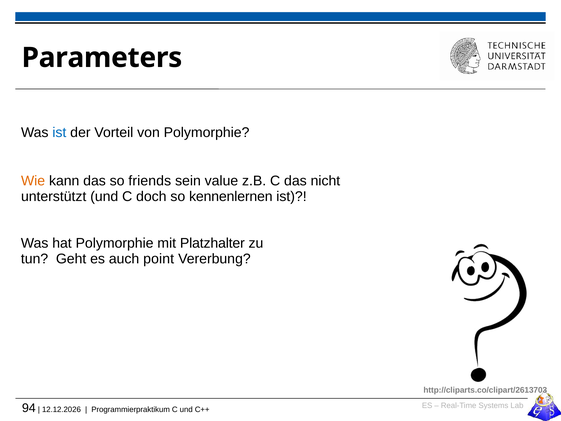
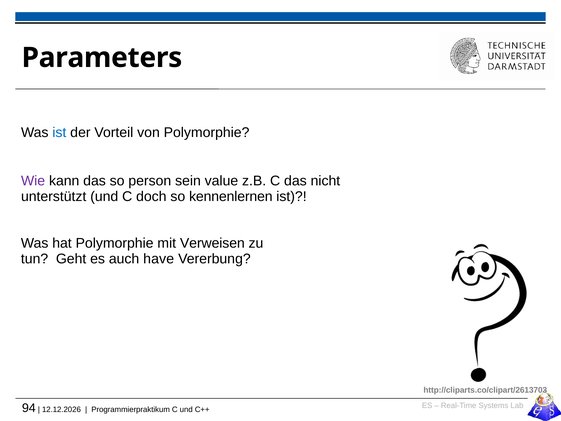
Wie colour: orange -> purple (33, 181)
friends: friends -> person (150, 181)
Platzhalter: Platzhalter -> Verweisen (212, 243)
point: point -> have (159, 259)
